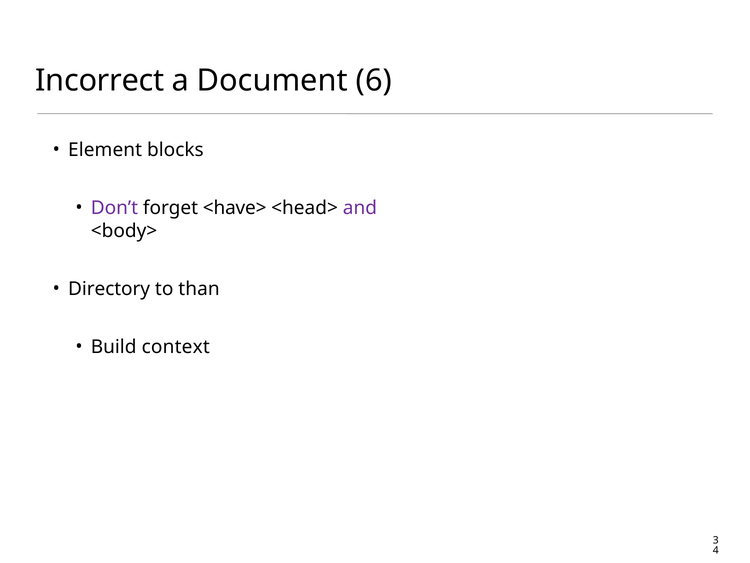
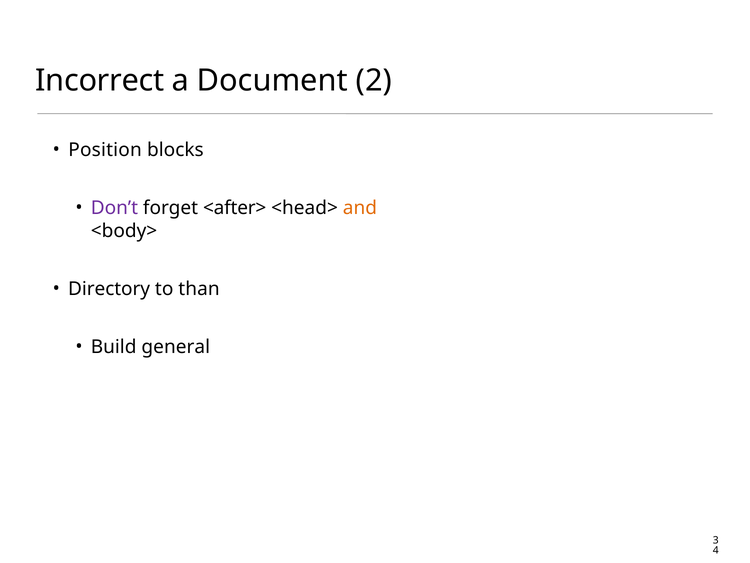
6: 6 -> 2 (374, 80)
Element: Element -> Position (105, 150)
<have>: <have> -> <after> (235, 208)
and colour: purple -> orange (360, 208)
context: context -> general (176, 347)
